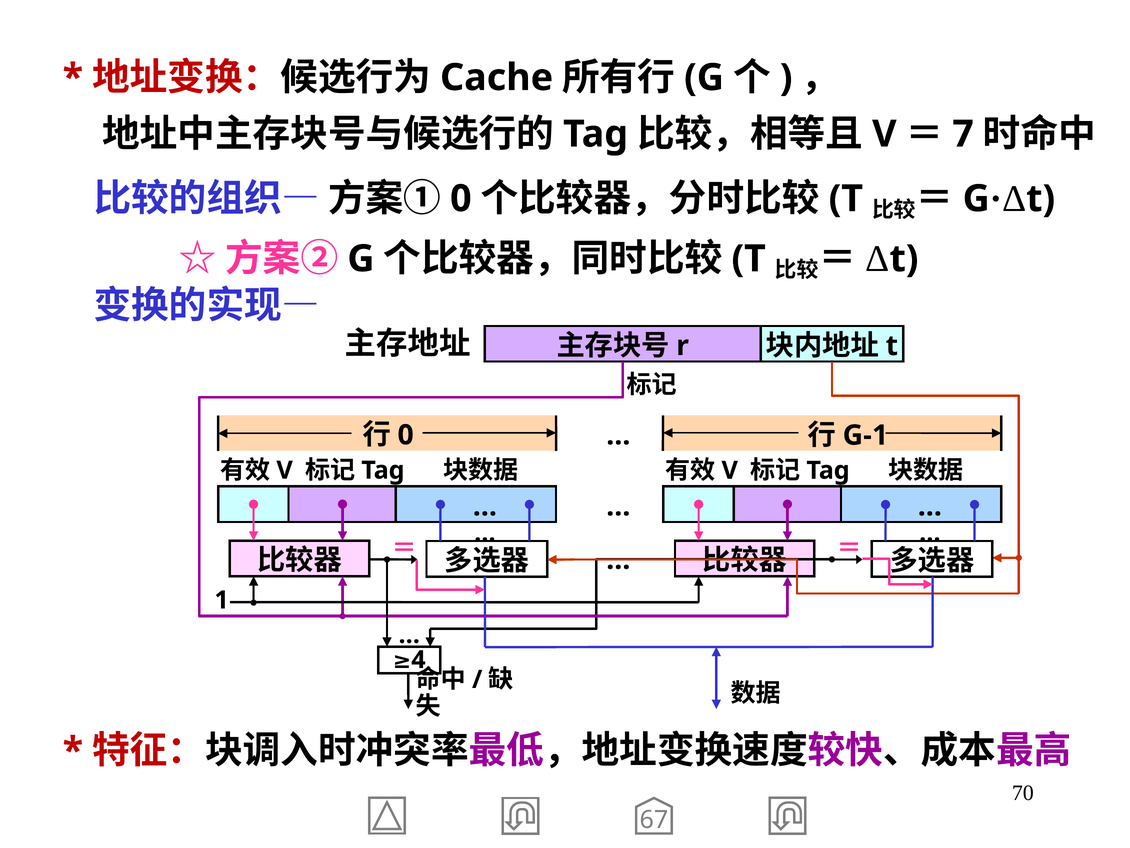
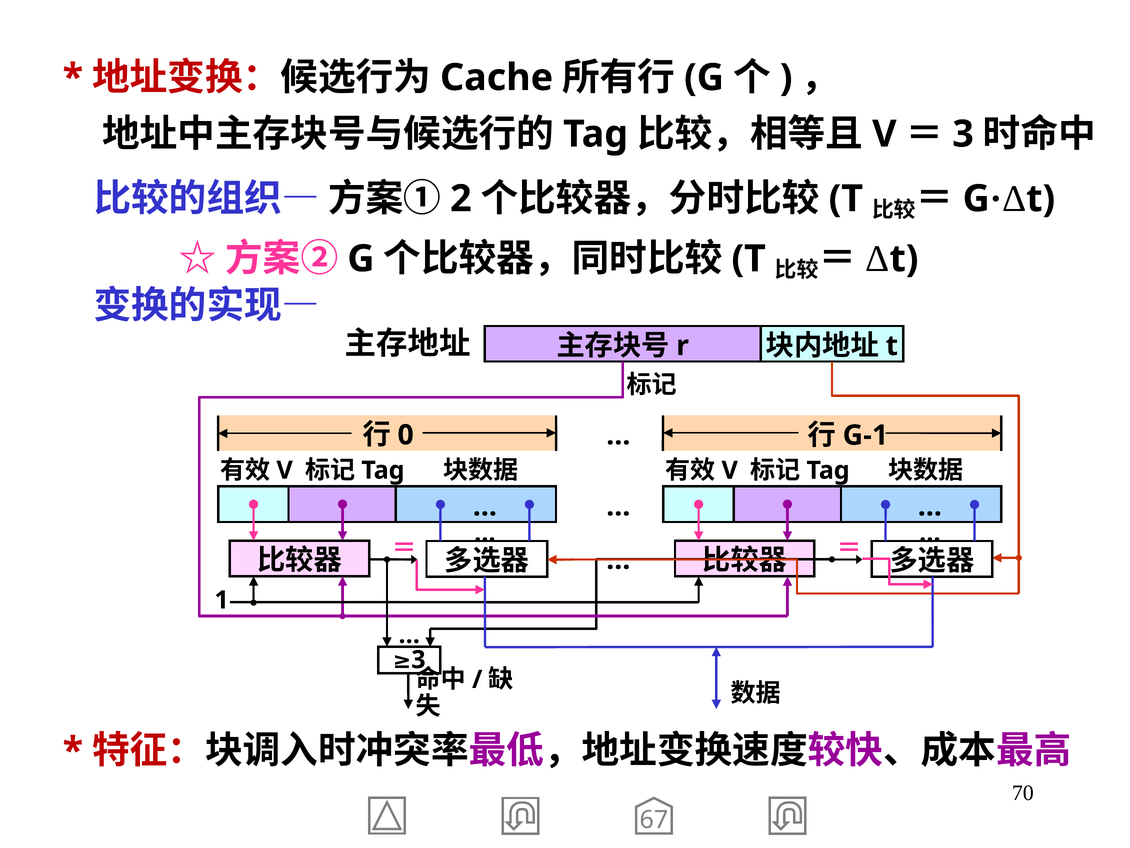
7: 7 -> 3 (963, 134)
0: 0 -> 2 (461, 199)
4: 4 -> 3 (418, 659)
